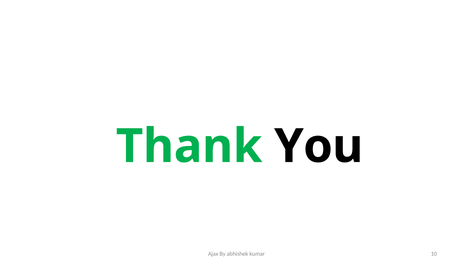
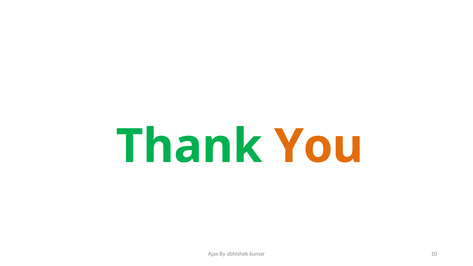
You colour: black -> orange (319, 146)
